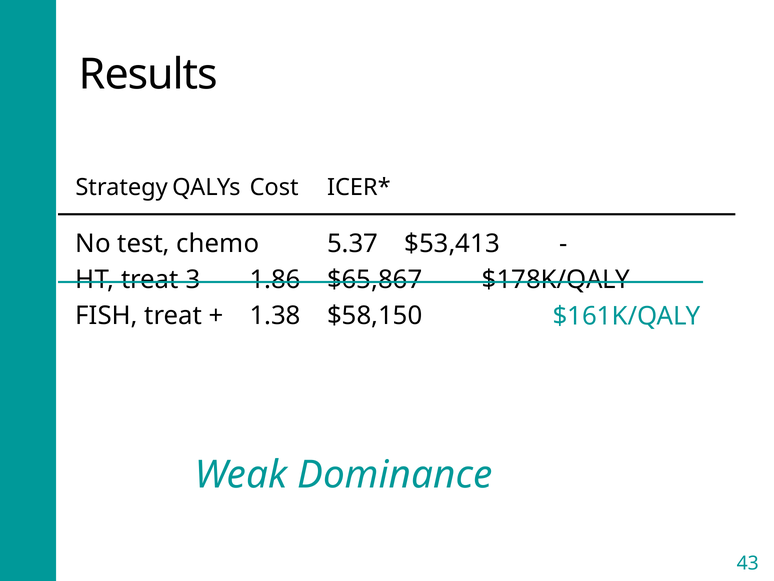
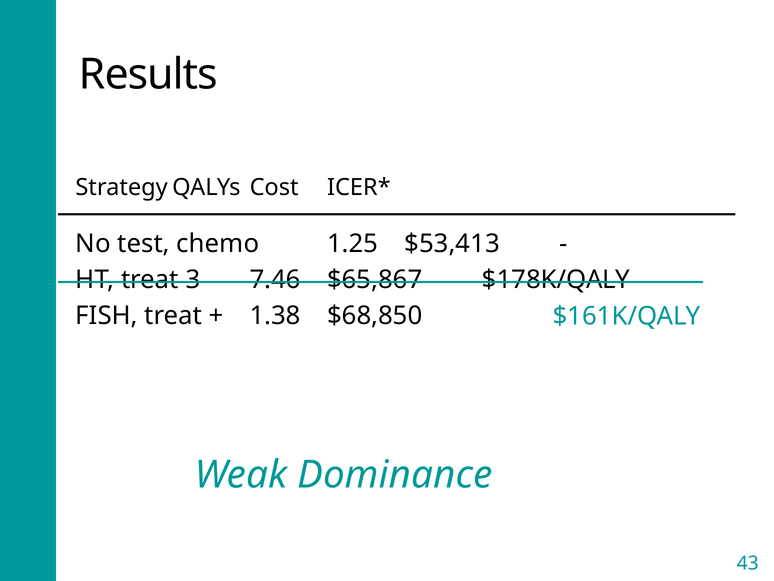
5.37: 5.37 -> 1.25 (353, 243)
1.86: 1.86 -> 7.46 (275, 280)
$58,150: $58,150 -> $68,850 (375, 316)
